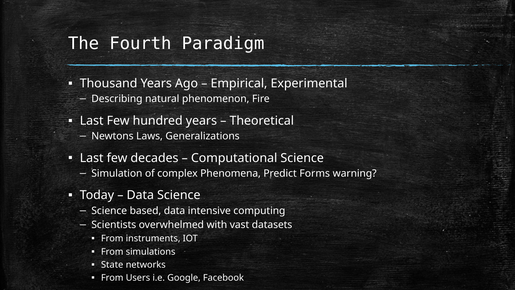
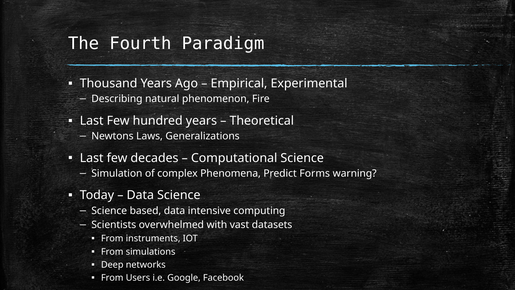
State: State -> Deep (112, 265)
